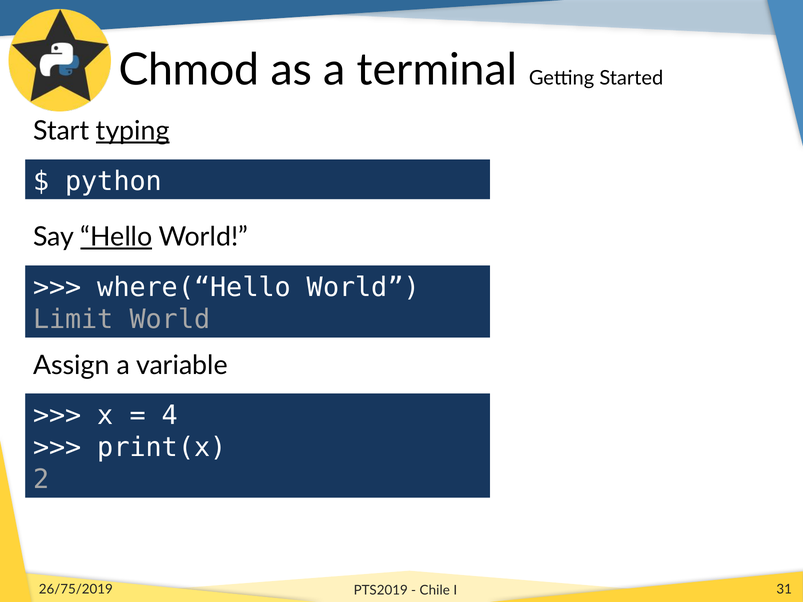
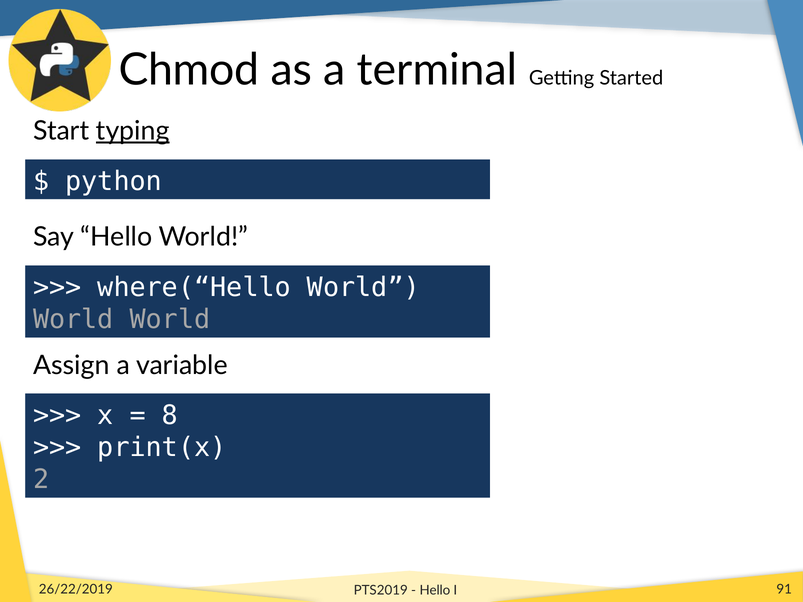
Hello underline: present -> none (116, 237)
Limit: Limit -> World (73, 320)
4: 4 -> 8 (170, 416)
26/75/2019: 26/75/2019 -> 26/22/2019 (76, 590)
Chile: Chile -> Hello (435, 591)
31: 31 -> 91 (784, 590)
